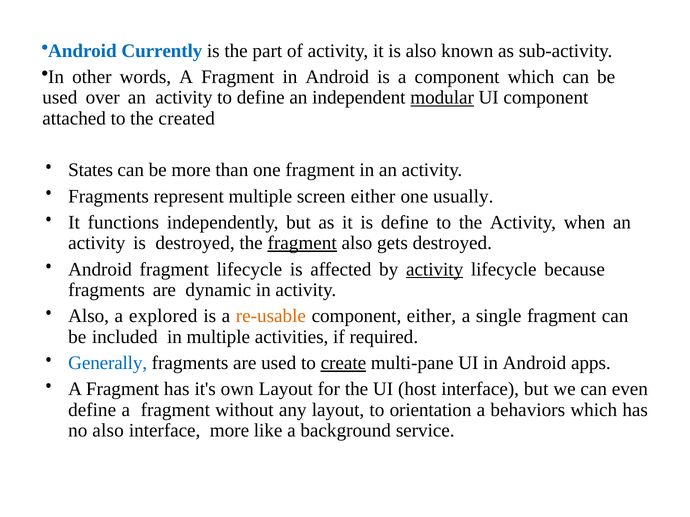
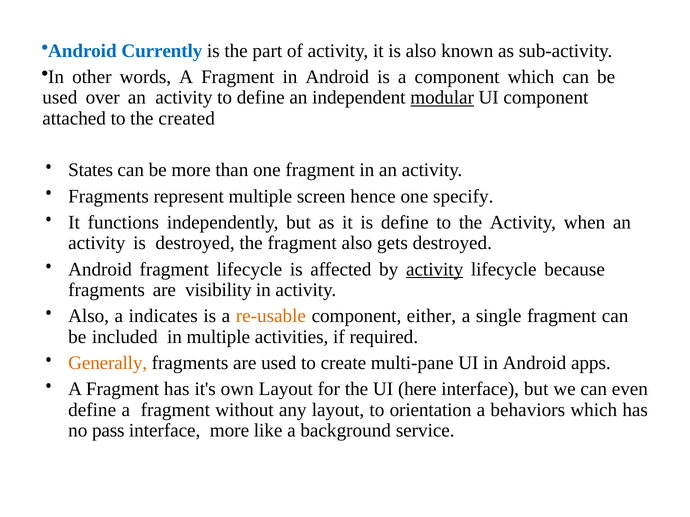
screen either: either -> hence (373, 196)
usually: usually -> specify (463, 196)
fragment underline: present -> none (302, 243)
dynamic: dynamic -> visibility (218, 290)
explored: explored -> indicates (163, 316)
Generally colour: blue -> orange (108, 363)
create underline: present -> none (343, 363)
host: host -> here (417, 390)
no also: also -> pass (108, 431)
